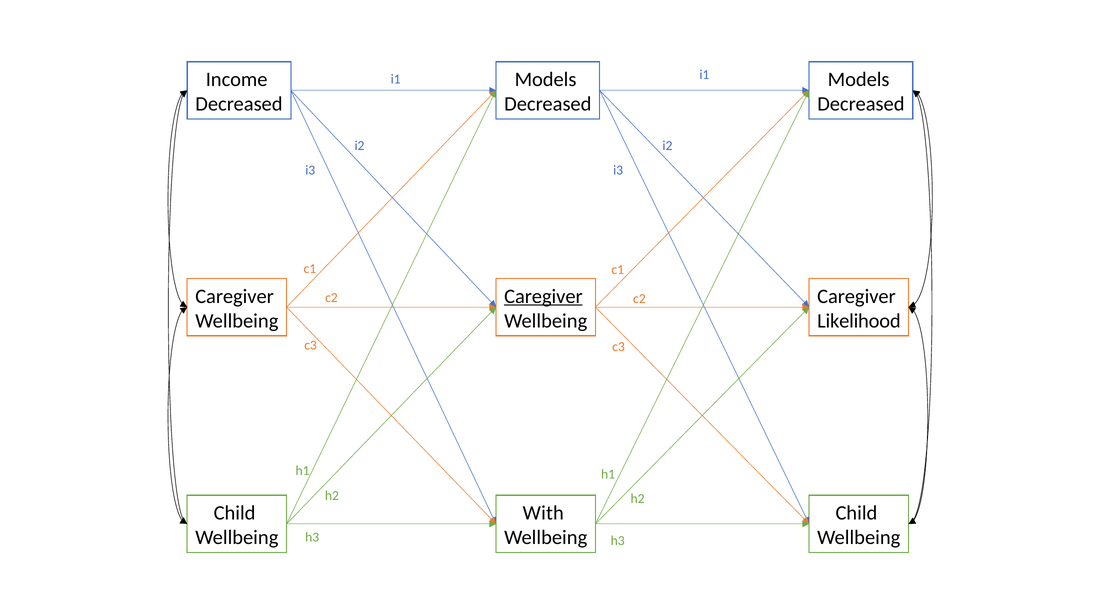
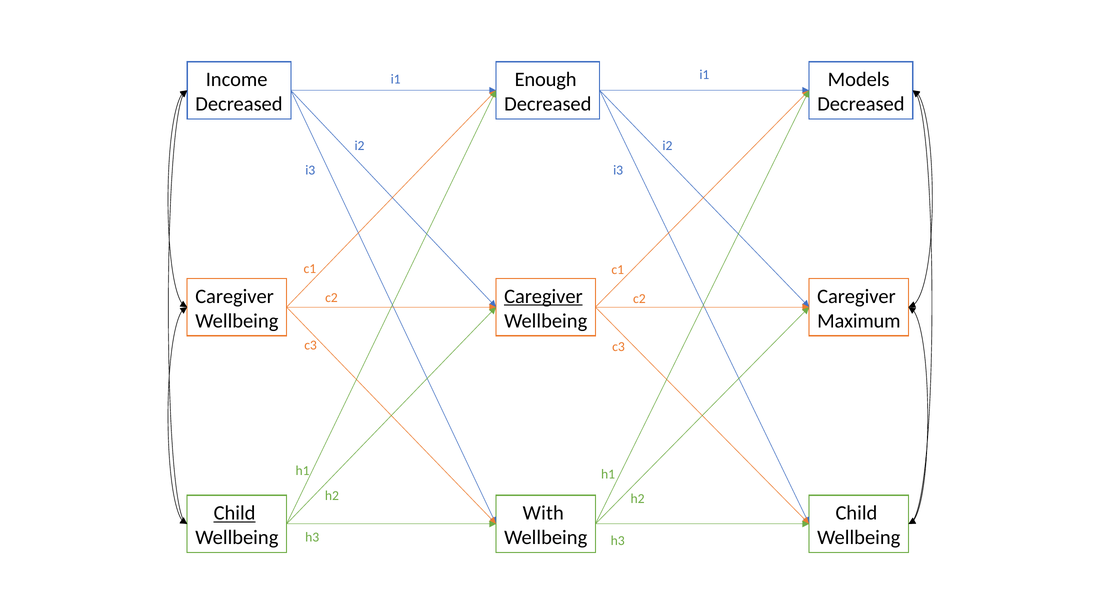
Models: Models -> Enough (546, 80)
Likelihood: Likelihood -> Maximum (859, 321)
Child underline: none -> present (235, 513)
